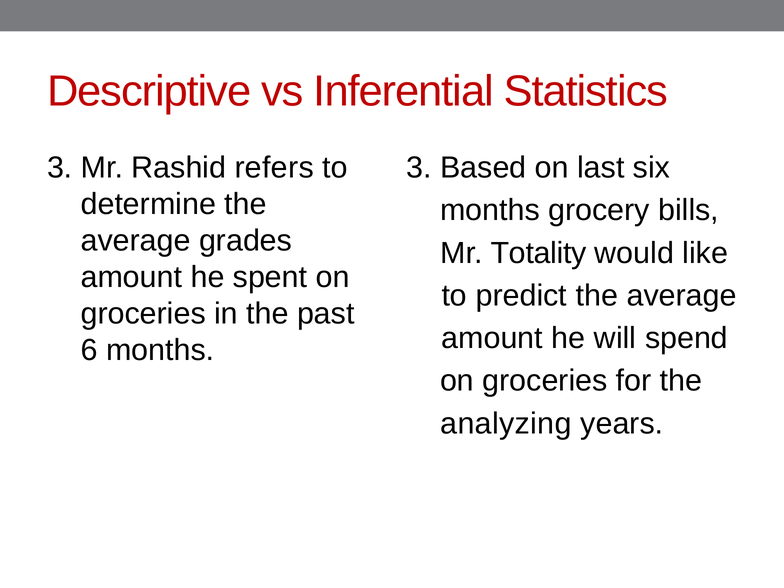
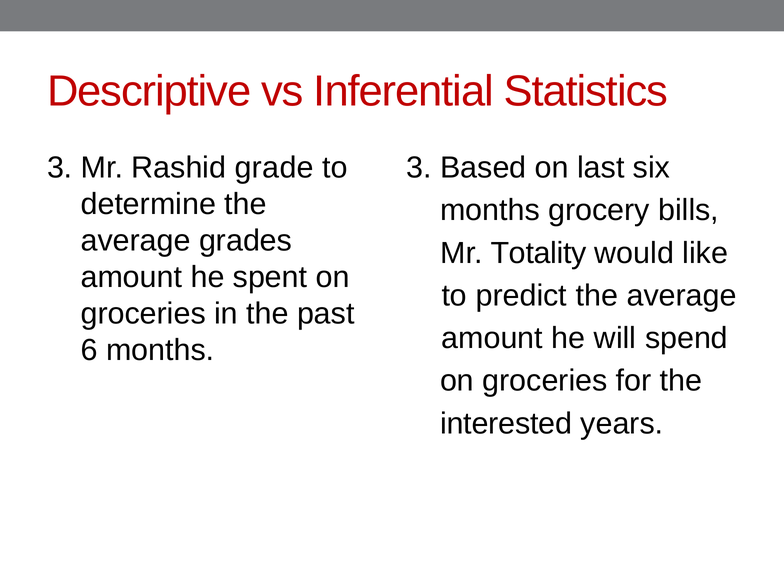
refers: refers -> grade (274, 168)
analyzing: analyzing -> interested (506, 424)
